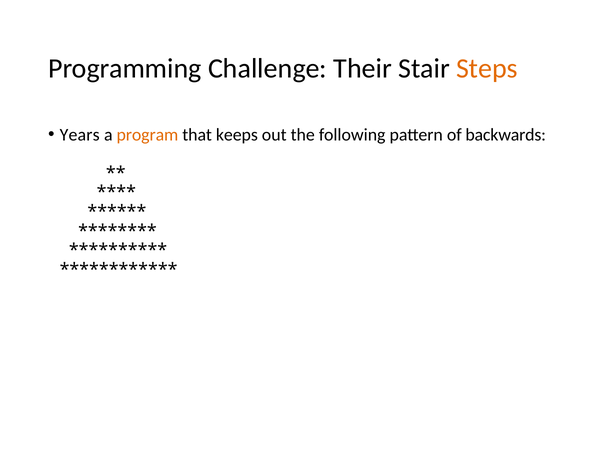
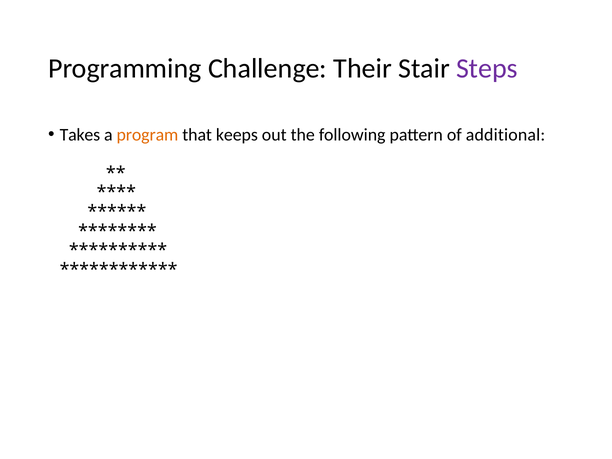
Steps colour: orange -> purple (487, 69)
Years: Years -> Takes (80, 135)
backwards: backwards -> additional (506, 135)
